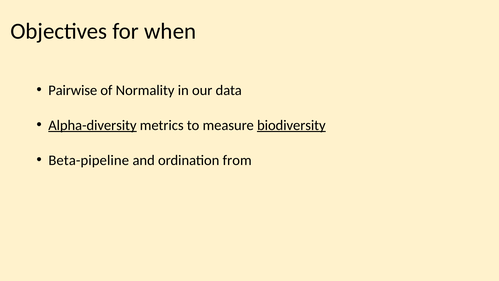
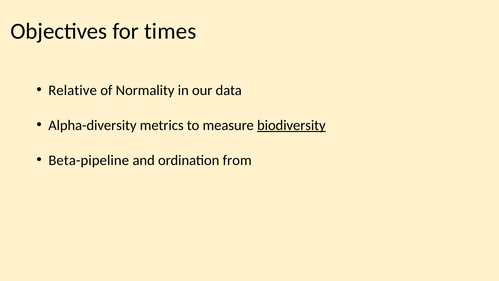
when: when -> times (170, 31)
Pairwise: Pairwise -> Relative (73, 90)
Alpha-diversity underline: present -> none (92, 125)
